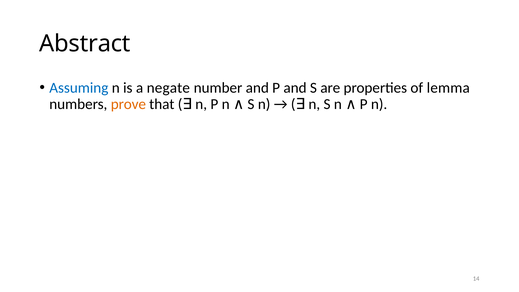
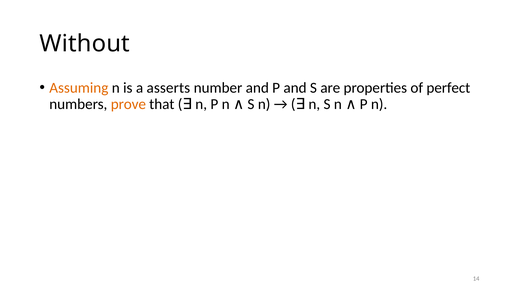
Abstract: Abstract -> Without (85, 44)
Assuming colour: blue -> orange (79, 88)
negate: negate -> asserts (168, 88)
lemma: lemma -> perfect (448, 88)
